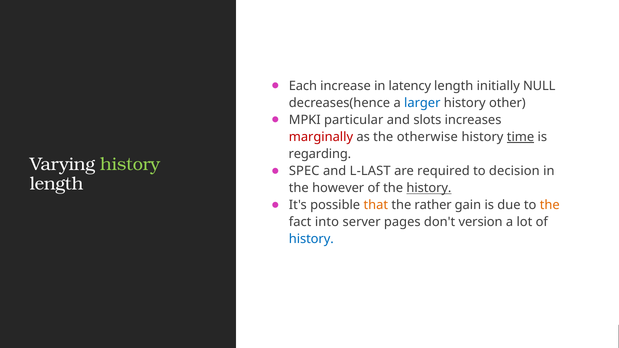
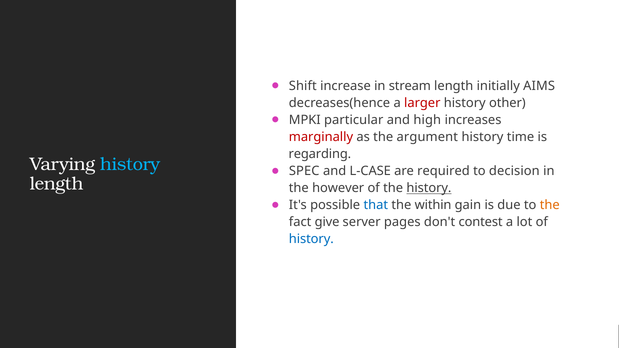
Each: Each -> Shift (303, 86)
latency: latency -> stream (410, 86)
NULL: NULL -> AIMS (539, 86)
larger colour: blue -> red (422, 103)
slots: slots -> high (427, 120)
otherwise: otherwise -> argument (427, 137)
time underline: present -> none (521, 137)
history colour: light green -> light blue (130, 164)
L-LAST: L-LAST -> L-CASE (370, 171)
that colour: orange -> blue (376, 205)
rather: rather -> within (433, 205)
into: into -> give (327, 222)
version: version -> contest (481, 222)
